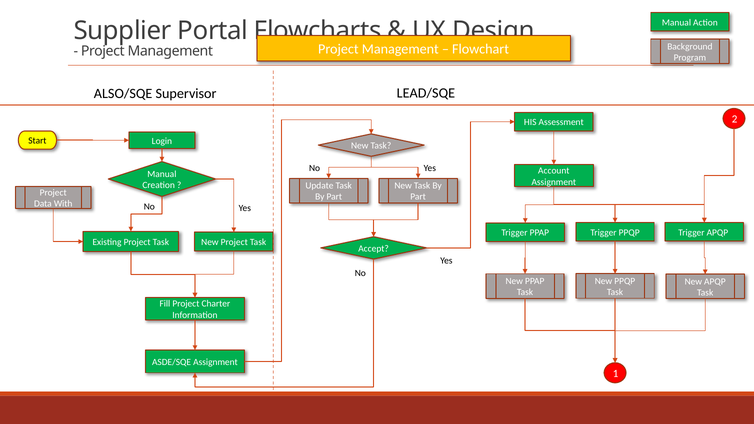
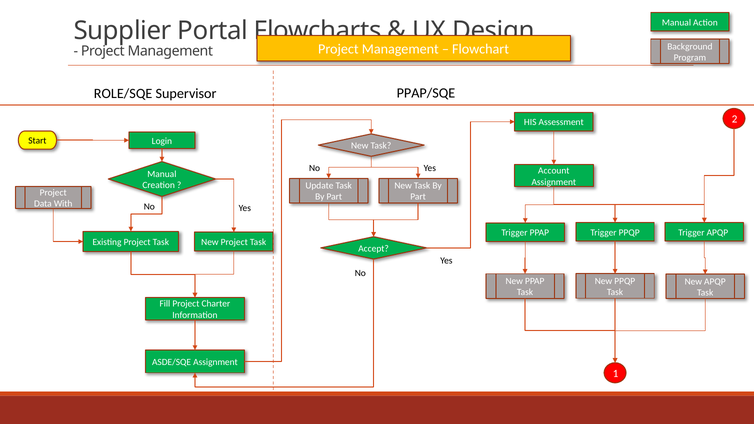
ALSO/SQE: ALSO/SQE -> ROLE/SQE (123, 94)
LEAD/SQE: LEAD/SQE -> PPAP/SQE (426, 93)
